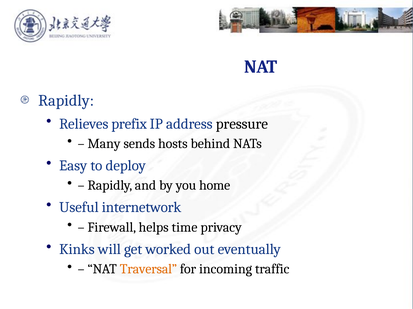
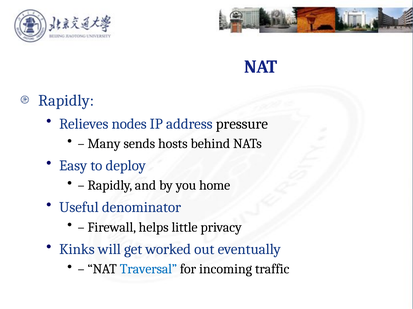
prefix: prefix -> nodes (129, 124)
internetwork: internetwork -> denominator (141, 208)
time: time -> little (185, 228)
Traversal colour: orange -> blue (148, 270)
